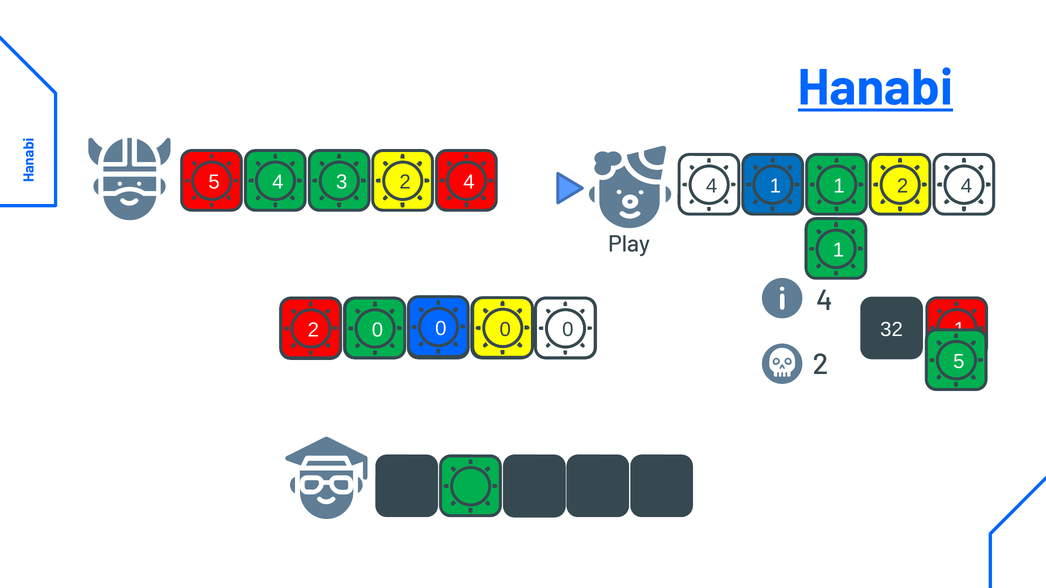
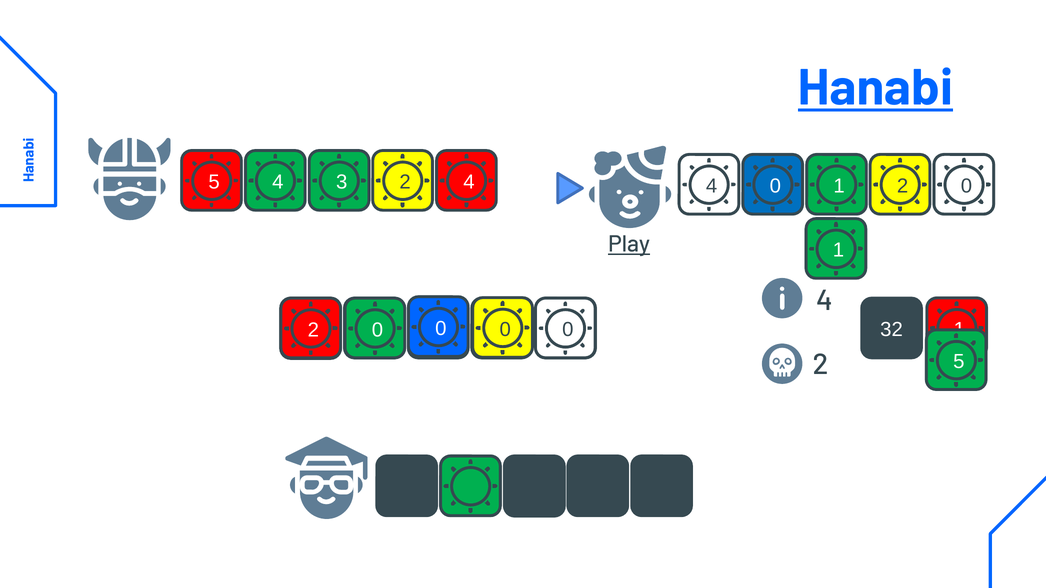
4 4 1: 1 -> 0 (775, 186)
1 2 4: 4 -> 0 (966, 186)
Play underline: none -> present (629, 244)
